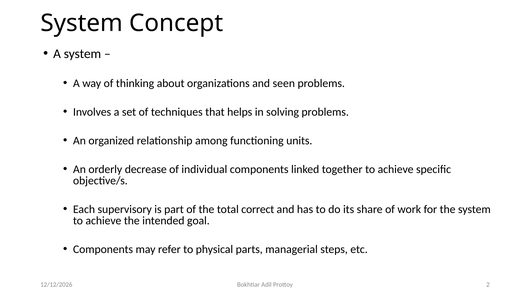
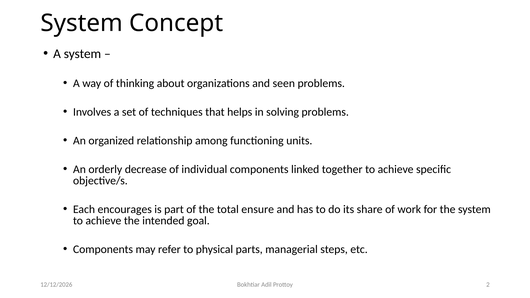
supervisory: supervisory -> encourages (125, 210)
correct: correct -> ensure (258, 210)
